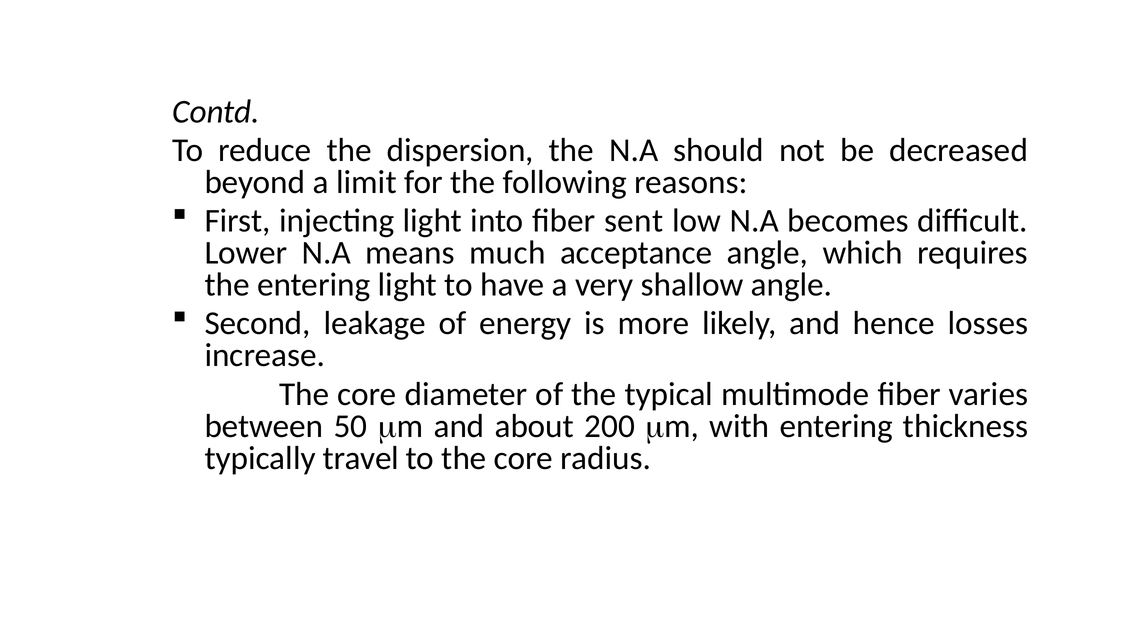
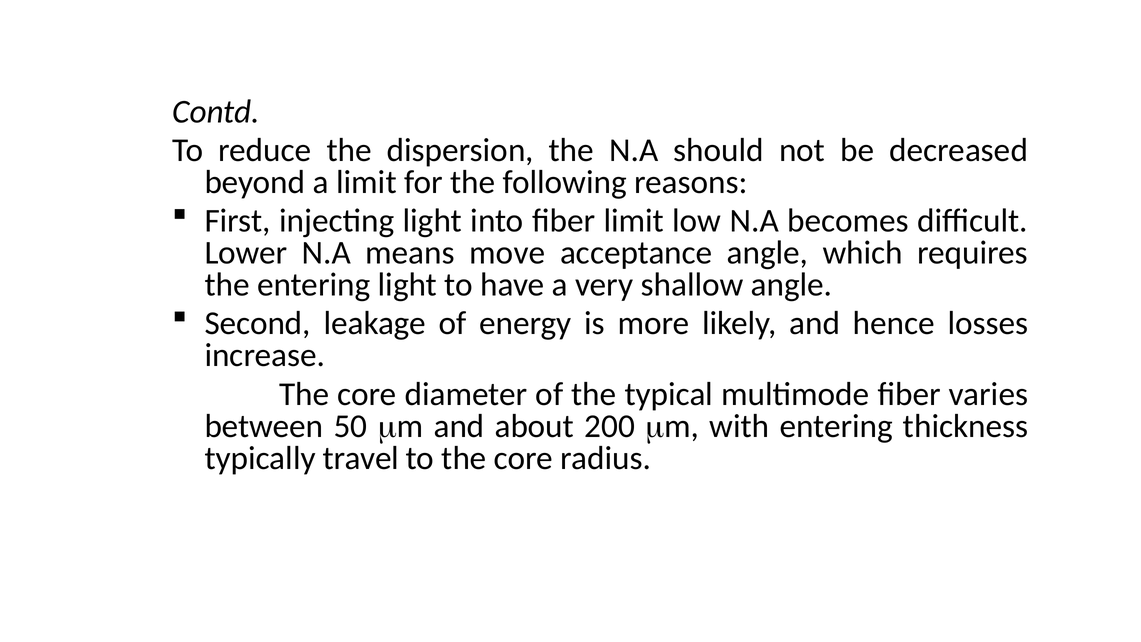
fiber sent: sent -> limit (634, 221)
much: much -> move (507, 253)
